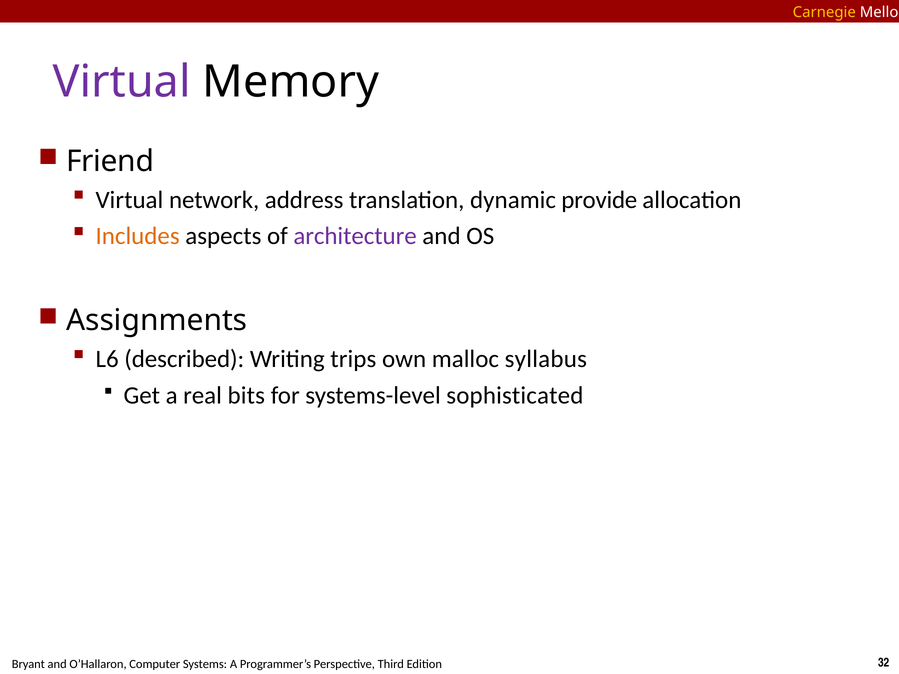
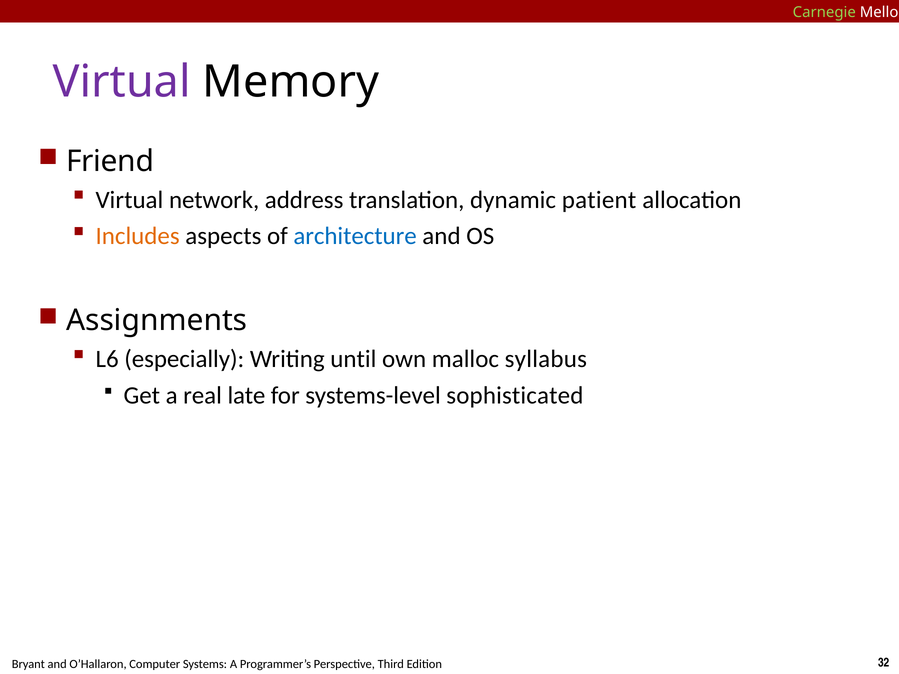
Carnegie colour: yellow -> light green (824, 12)
provide: provide -> patient (599, 200)
architecture colour: purple -> blue (355, 236)
described: described -> especially (184, 359)
trips: trips -> until (353, 359)
bits: bits -> late (246, 396)
